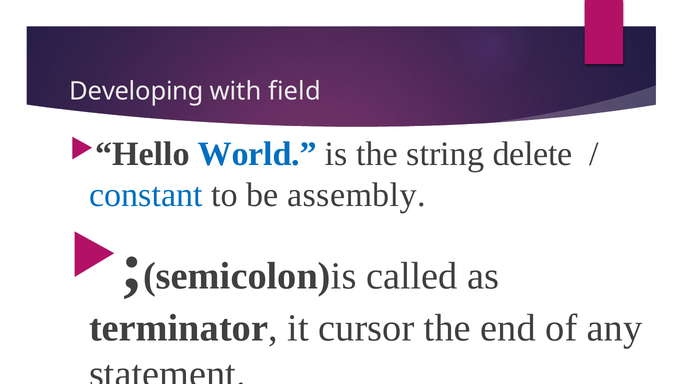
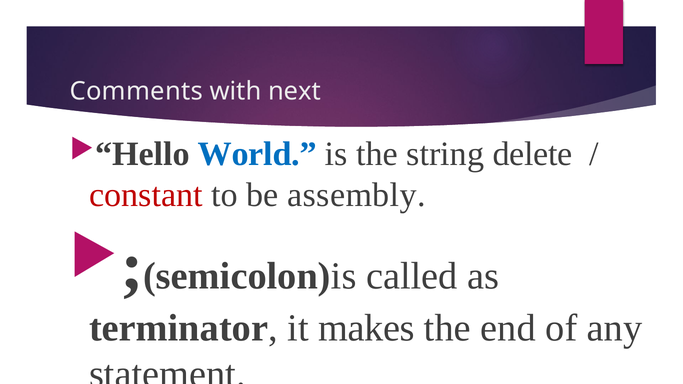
Developing: Developing -> Comments (136, 91)
field: field -> next (295, 91)
constant colour: blue -> red (146, 195)
cursor: cursor -> makes (366, 328)
